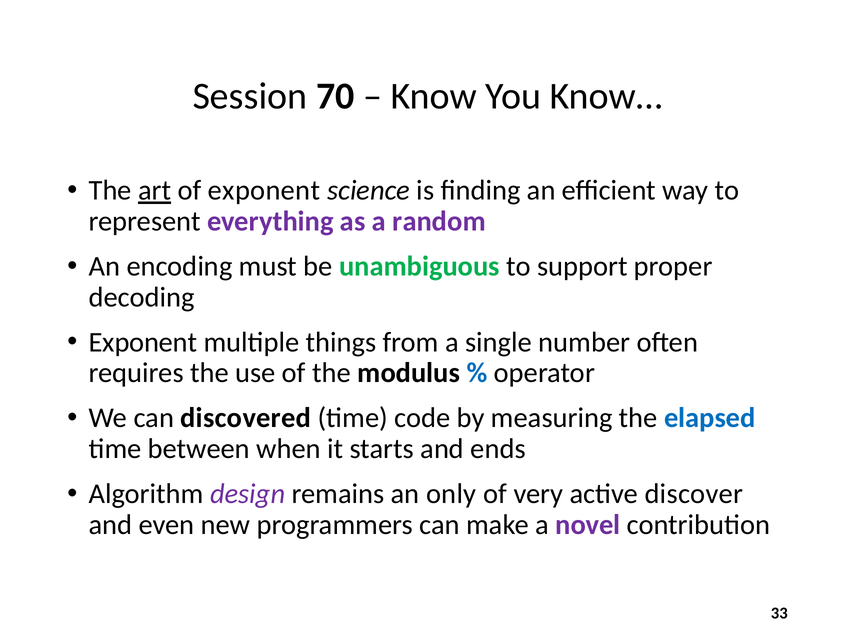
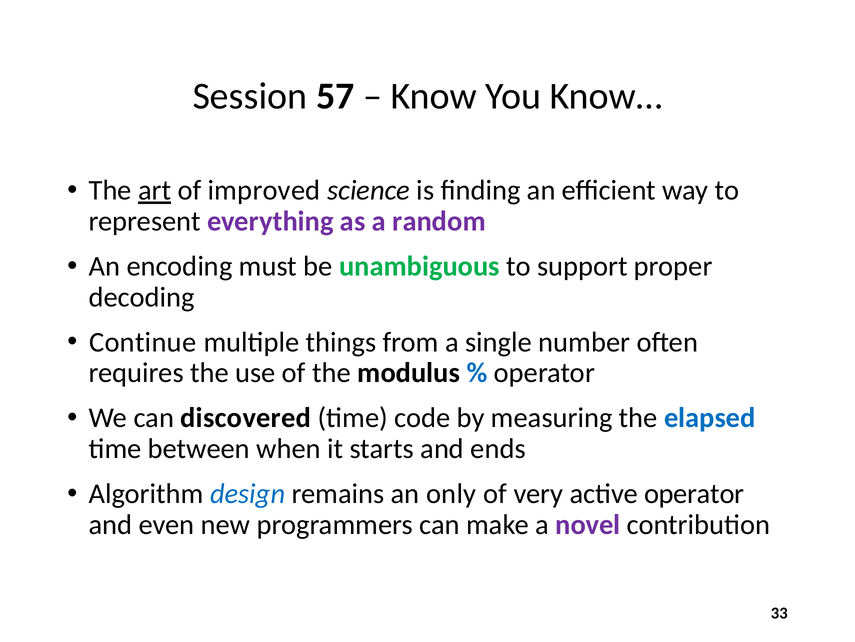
70: 70 -> 57 (335, 96)
of exponent: exponent -> improved (264, 190)
Exponent: Exponent -> Continue (143, 342)
design colour: purple -> blue (248, 493)
active discover: discover -> operator (694, 493)
